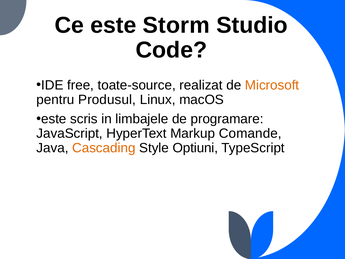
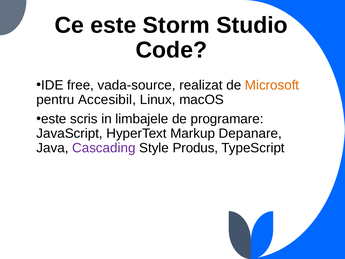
toate-source: toate-source -> vada-source (137, 85)
Produsul: Produsul -> Accesibil (107, 100)
Comande: Comande -> Depanare (250, 133)
Cascading colour: orange -> purple (104, 148)
Optiuni: Optiuni -> Produs (195, 148)
